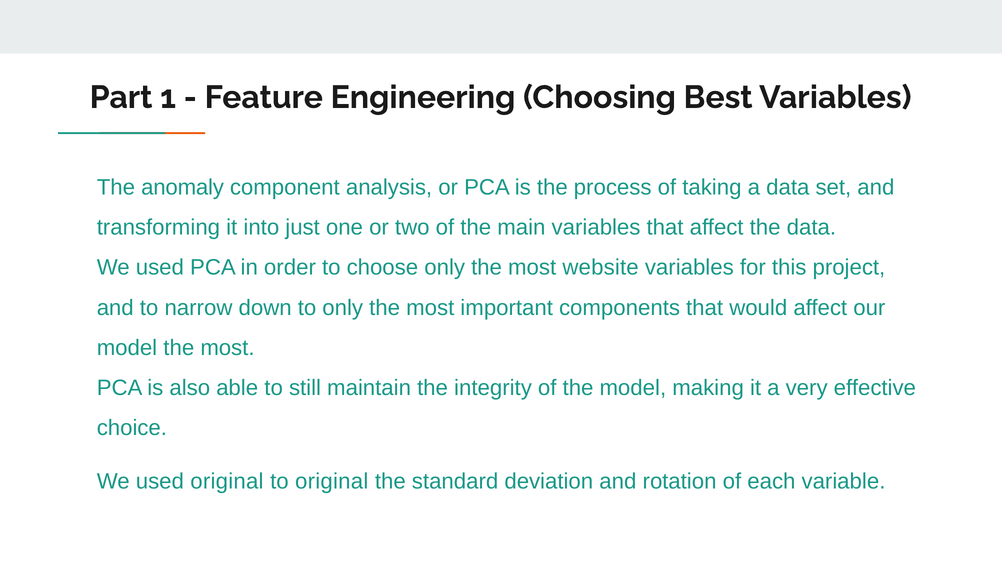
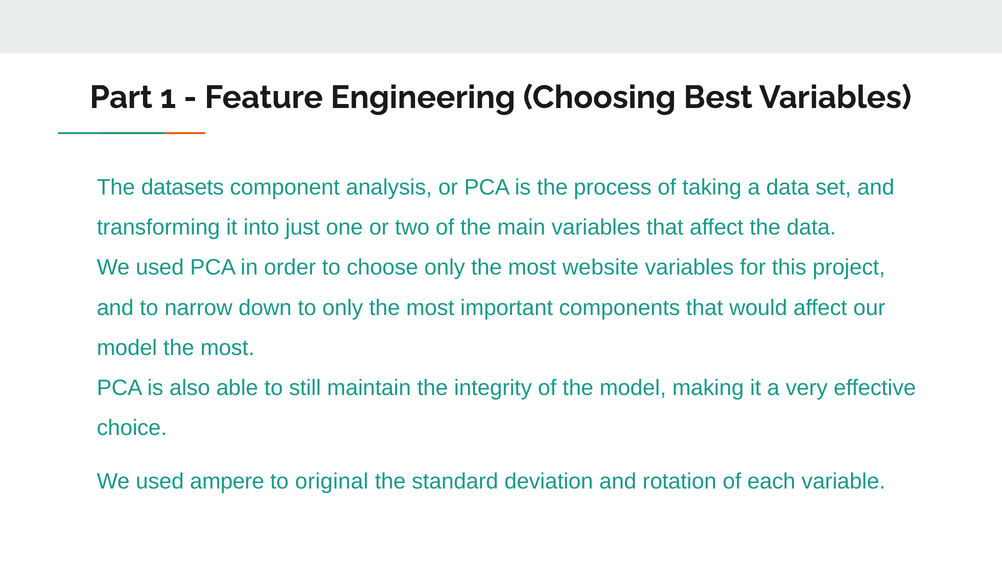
anomaly: anomaly -> datasets (183, 187)
used original: original -> ampere (227, 481)
